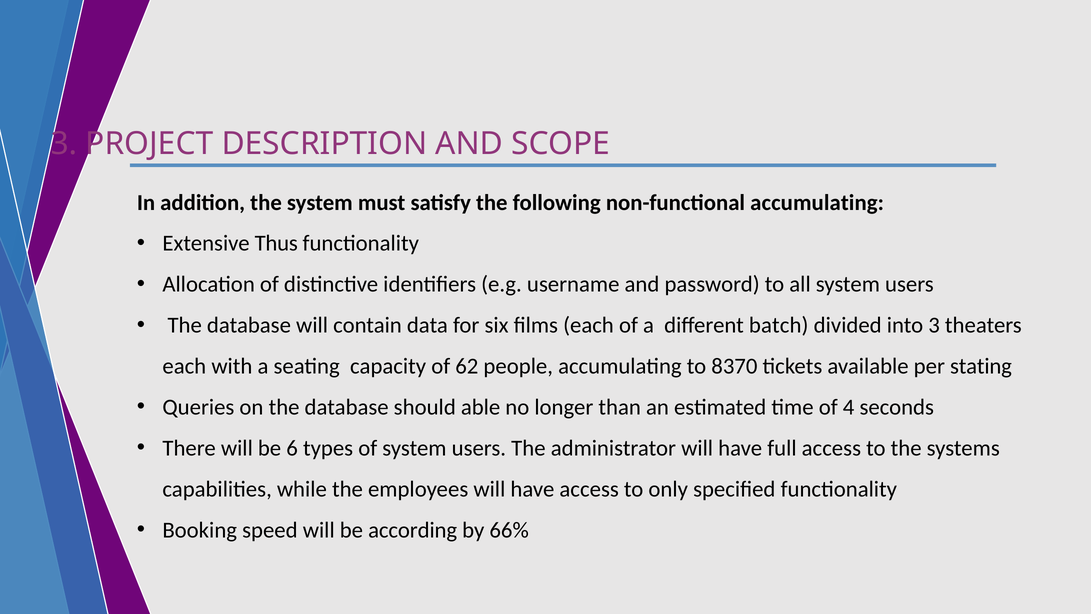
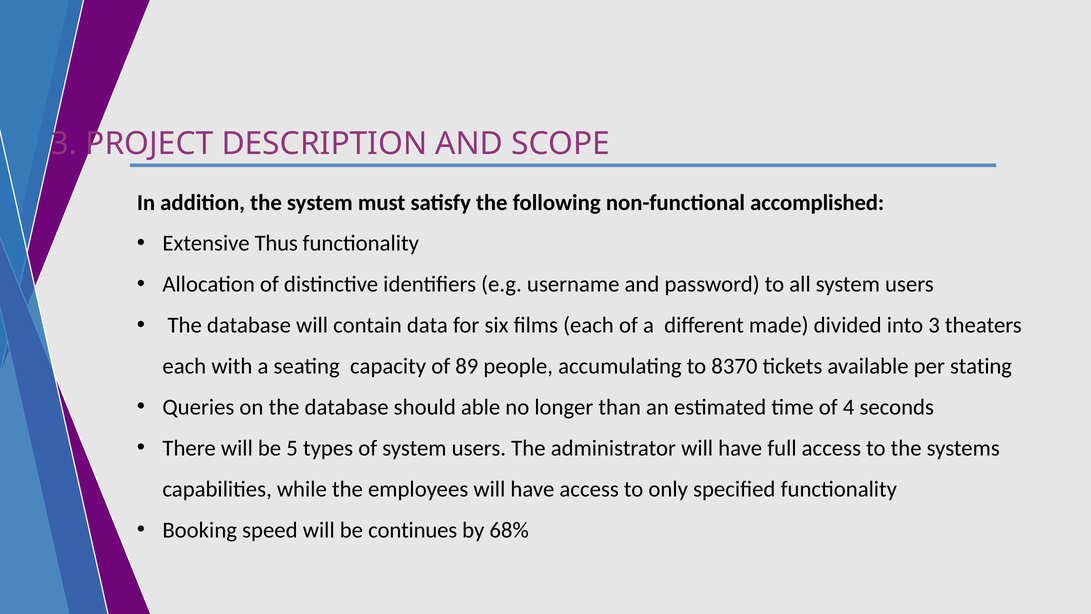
non-functional accumulating: accumulating -> accomplished (817, 202)
batch: batch -> made (779, 325)
62: 62 -> 89 (467, 366)
6: 6 -> 5 (292, 448)
according: according -> continues (413, 530)
66%: 66% -> 68% (509, 530)
